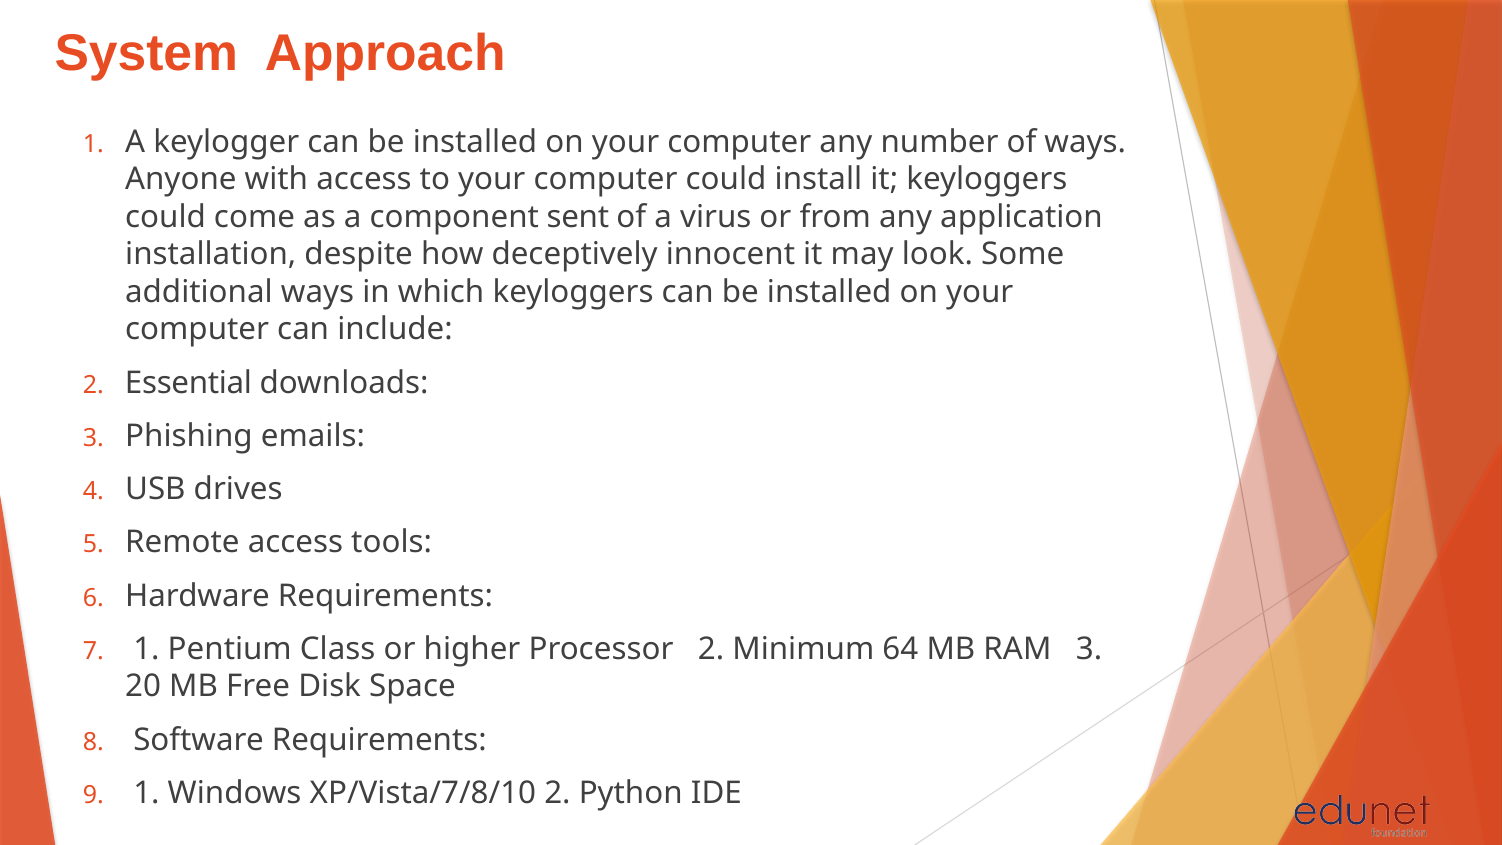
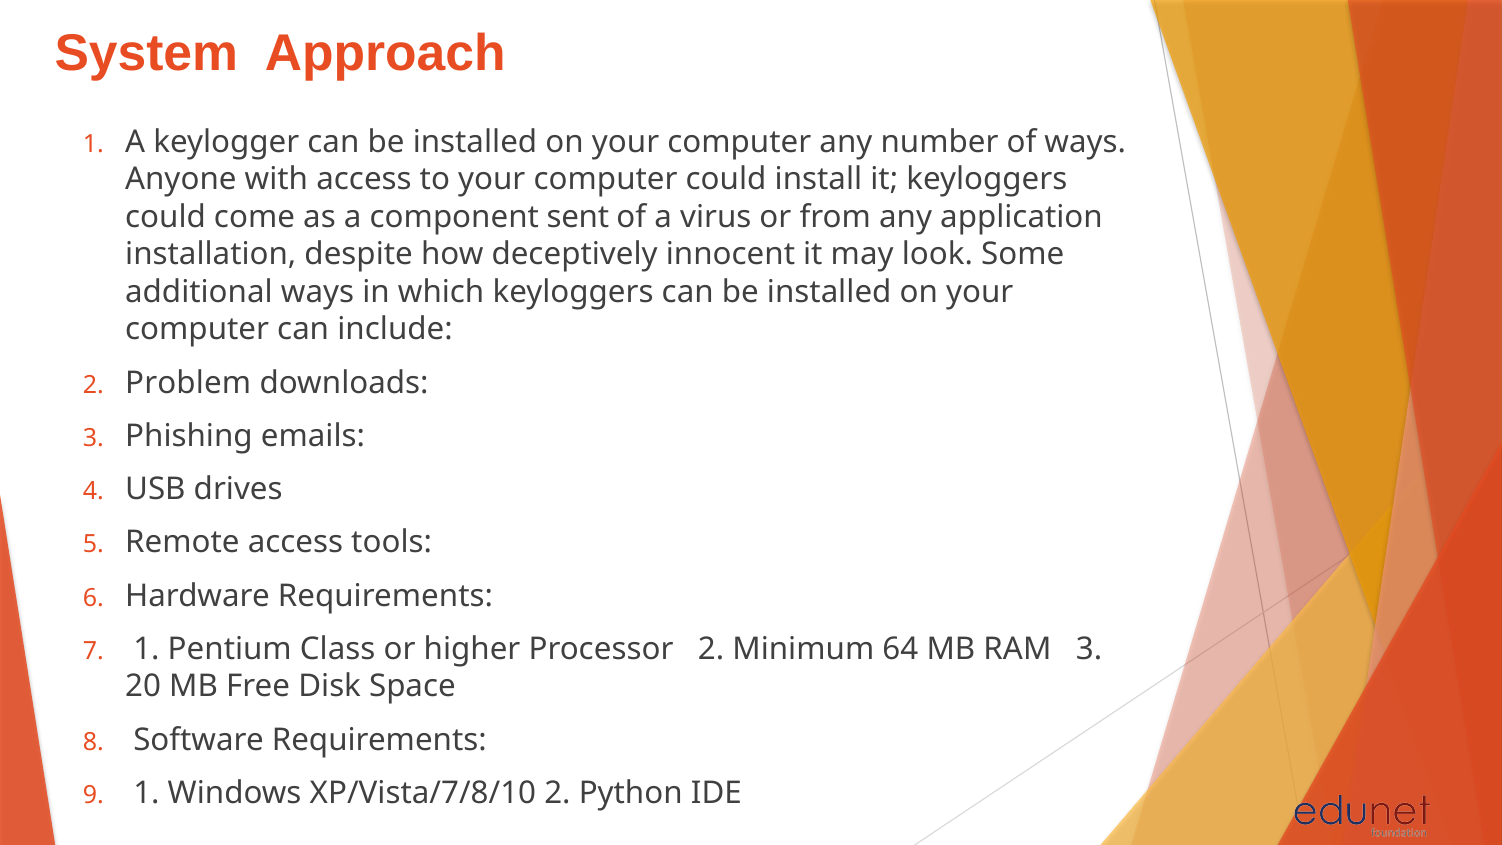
Essential: Essential -> Problem (188, 383)
